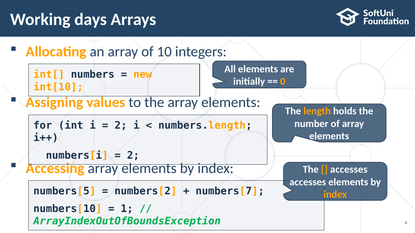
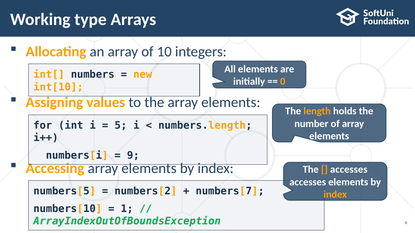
days: days -> type (91, 20)
2: 2 -> 5 (121, 126)
2: 2 -> 9 (133, 156)
